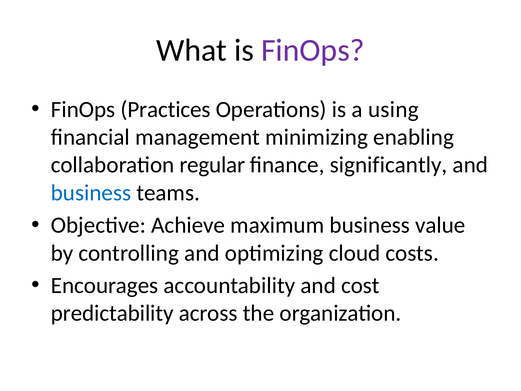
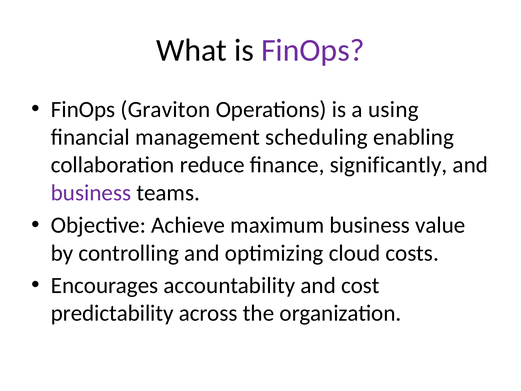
Practices: Practices -> Graviton (165, 109)
minimizing: minimizing -> scheduling (317, 137)
regular: regular -> reduce (212, 165)
business colour: blue -> purple (91, 193)
